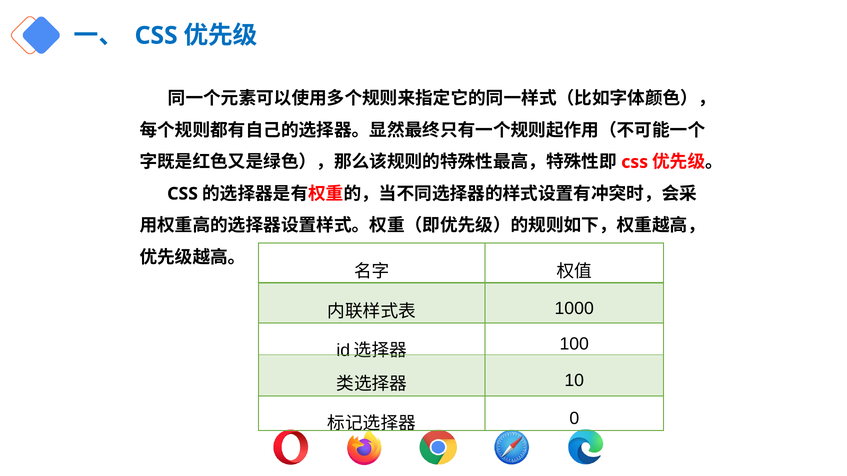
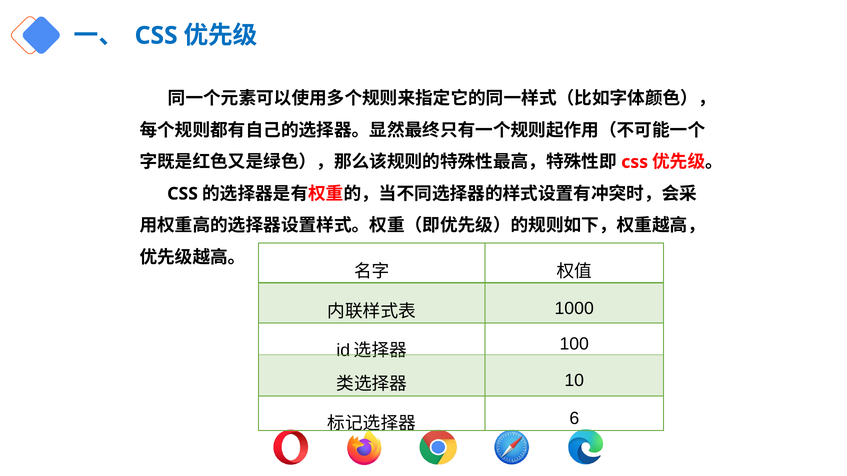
0: 0 -> 6 (574, 419)
